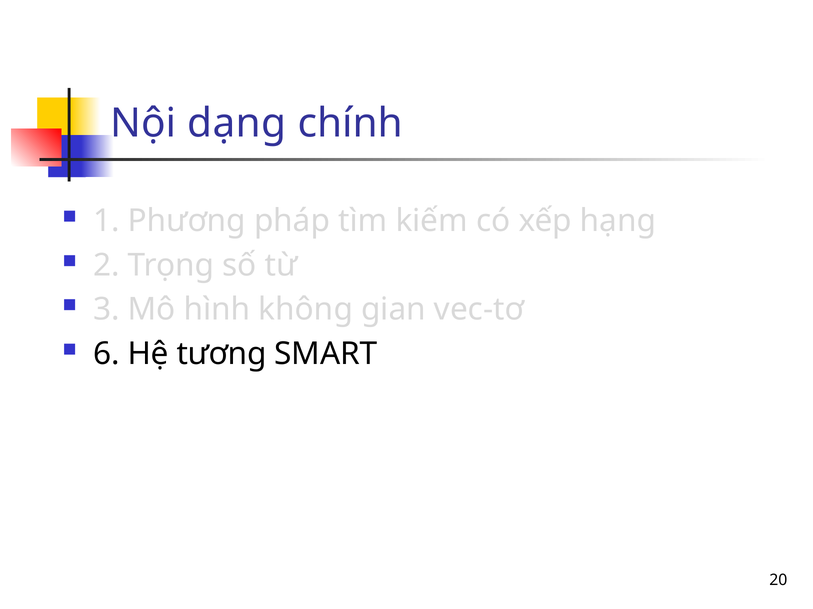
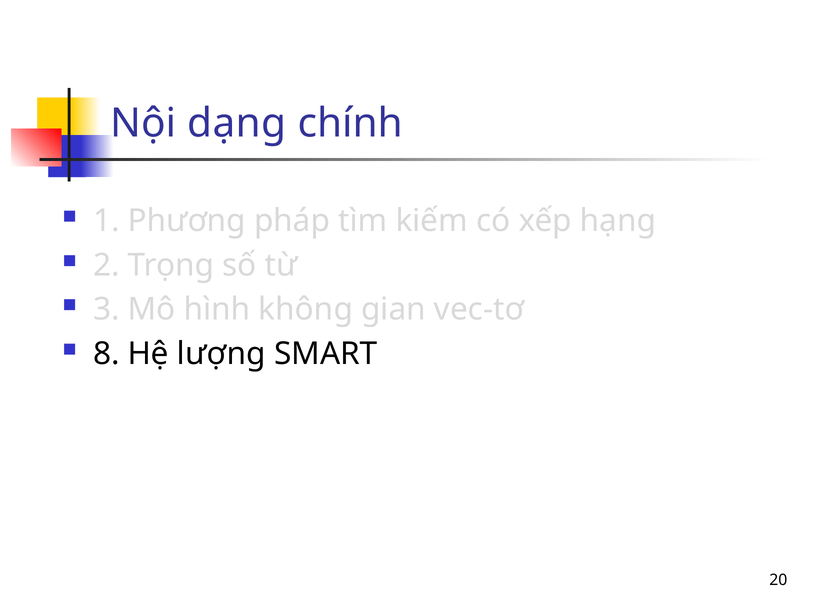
6: 6 -> 8 (106, 354)
tương: tương -> lượng (221, 354)
